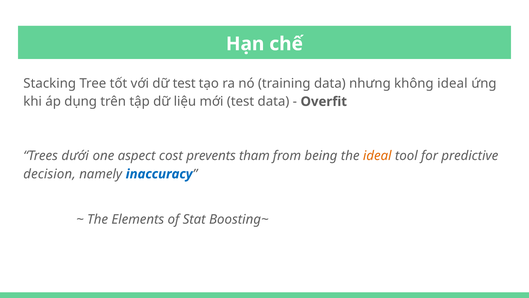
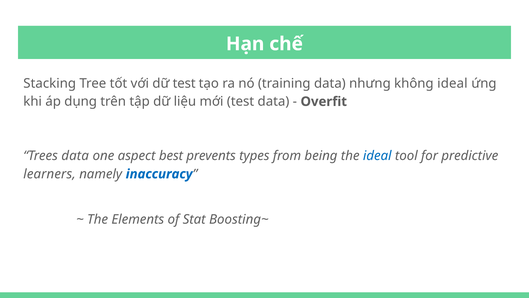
Trees dưới: dưới -> data (75, 156)
cost: cost -> best (171, 156)
tham: tham -> types (254, 156)
ideal colour: orange -> blue (377, 156)
decision: decision -> learners (49, 174)
